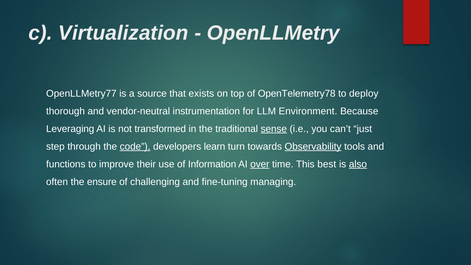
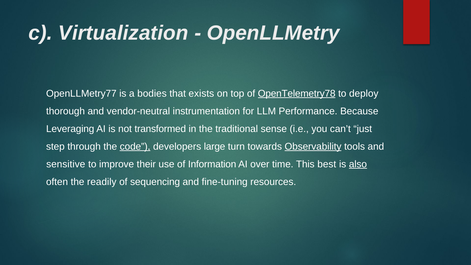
source: source -> bodies (152, 94)
OpenTelemetry78 underline: none -> present (297, 94)
Environment: Environment -> Performance (308, 111)
sense underline: present -> none (274, 129)
learn: learn -> large (215, 147)
functions: functions -> sensitive (66, 164)
over underline: present -> none (260, 164)
ensure: ensure -> readily (102, 182)
challenging: challenging -> sequencing (155, 182)
managing: managing -> resources (273, 182)
